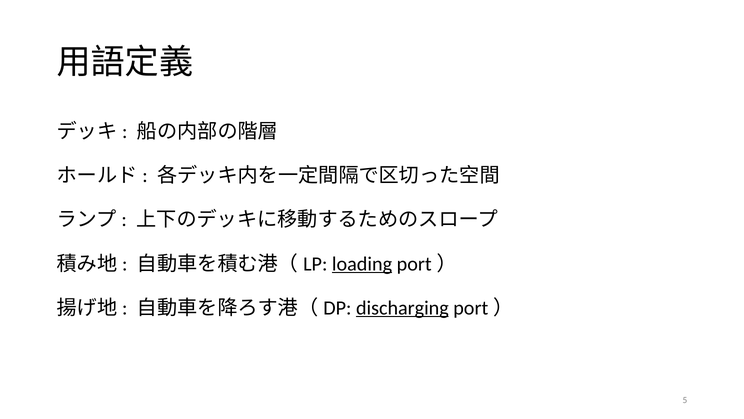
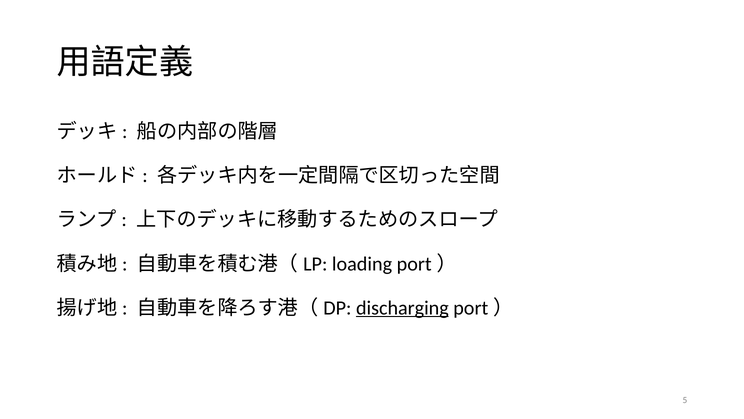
loading underline: present -> none (362, 264)
